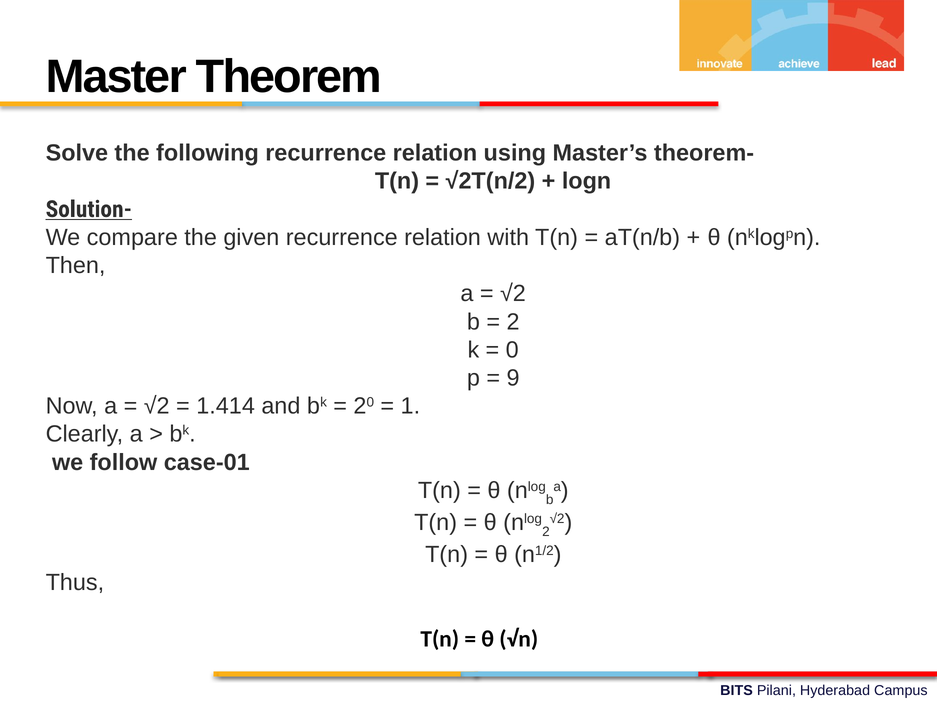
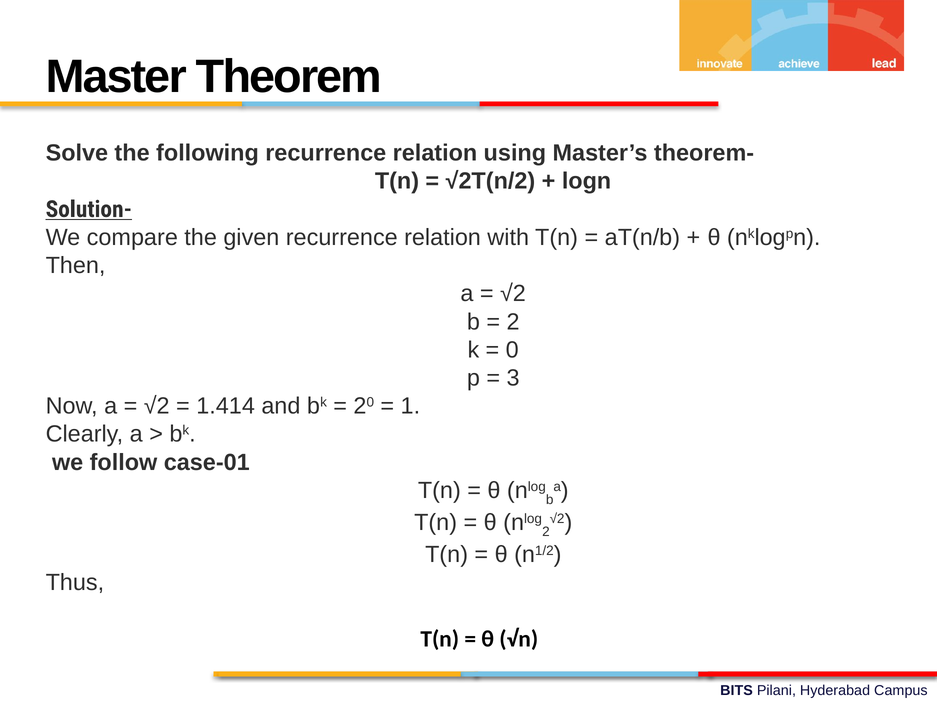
9: 9 -> 3 (513, 378)
